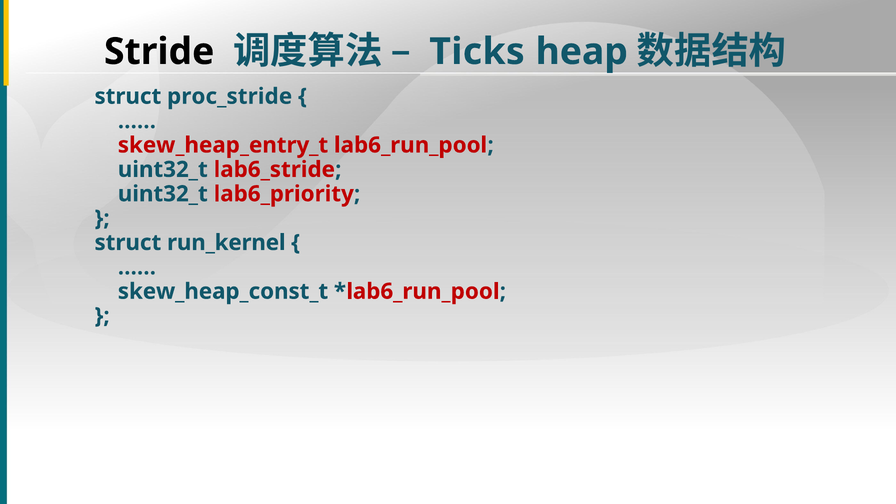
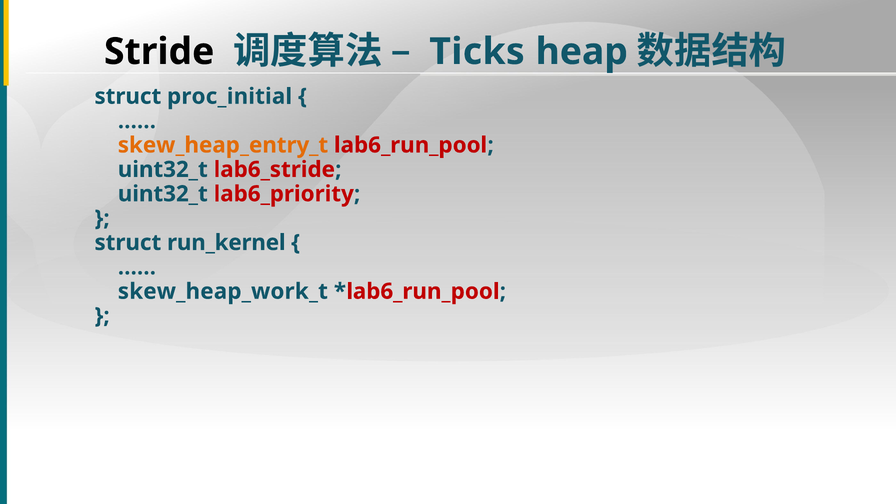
proc_stride: proc_stride -> proc_initial (230, 96)
skew_heap_entry_t colour: red -> orange (223, 145)
skew_heap_const_t: skew_heap_const_t -> skew_heap_work_t (223, 291)
